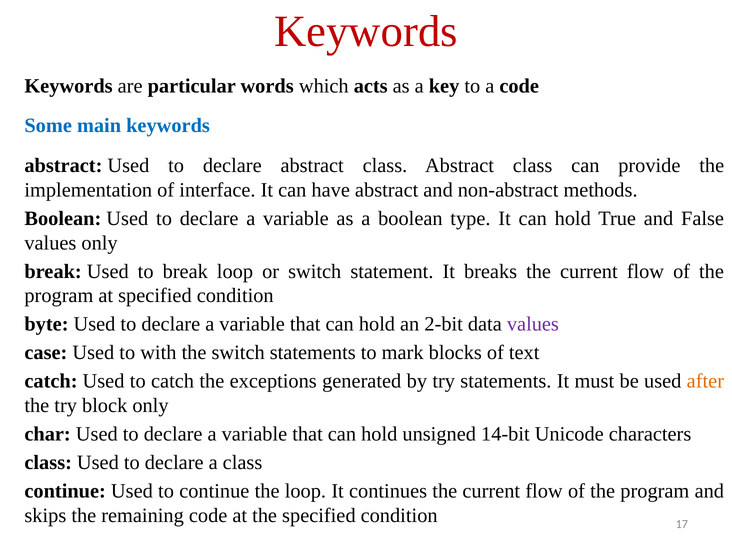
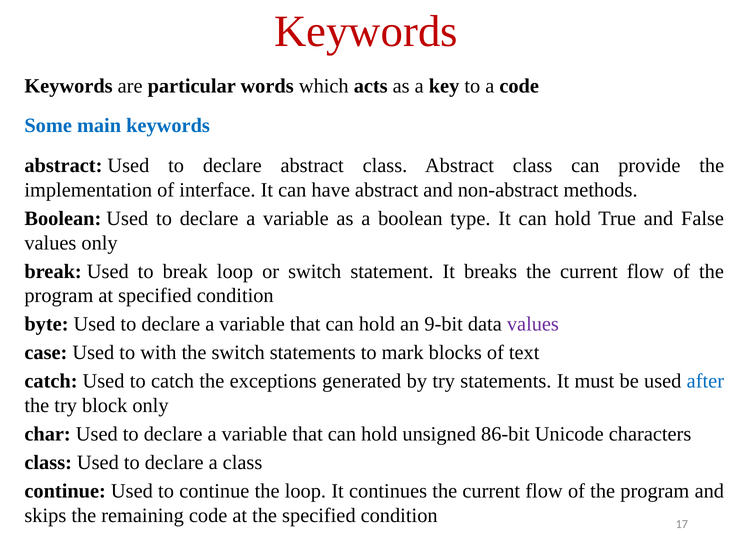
2-bit: 2-bit -> 9-bit (444, 324)
after colour: orange -> blue (705, 381)
14-bit: 14-bit -> 86-bit (505, 434)
